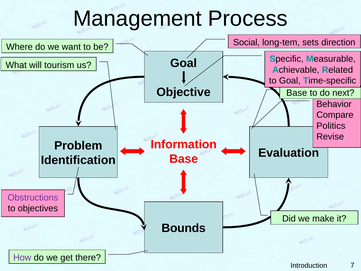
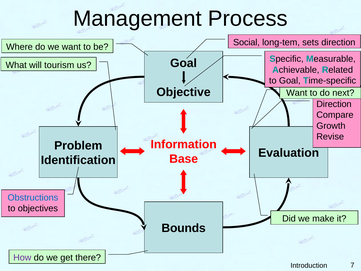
Base: Base -> Want (297, 93)
Behavior: Behavior -> Direction (334, 104)
Politics: Politics -> Growth (331, 126)
Obstructions colour: purple -> blue (33, 197)
